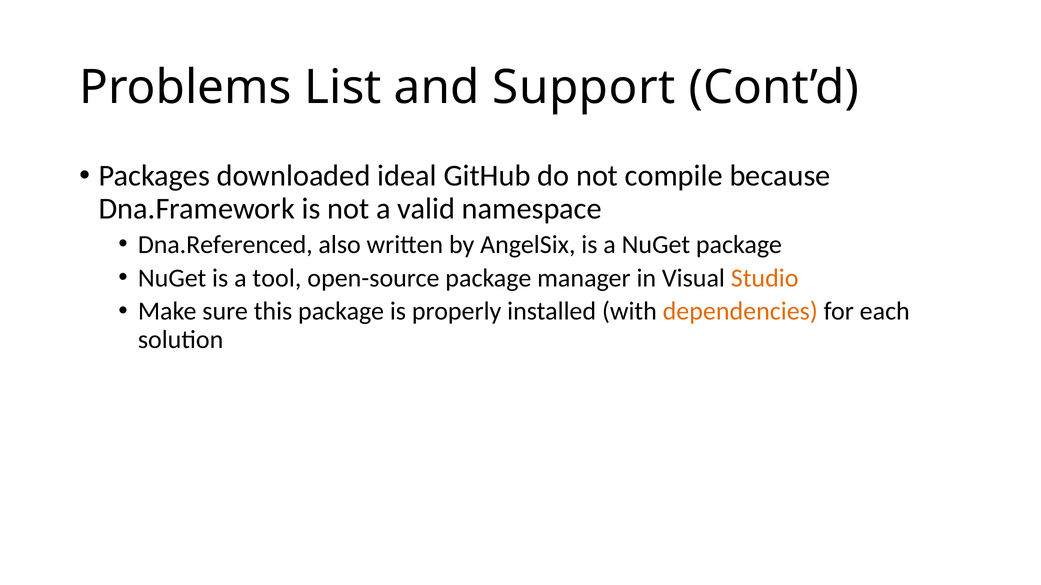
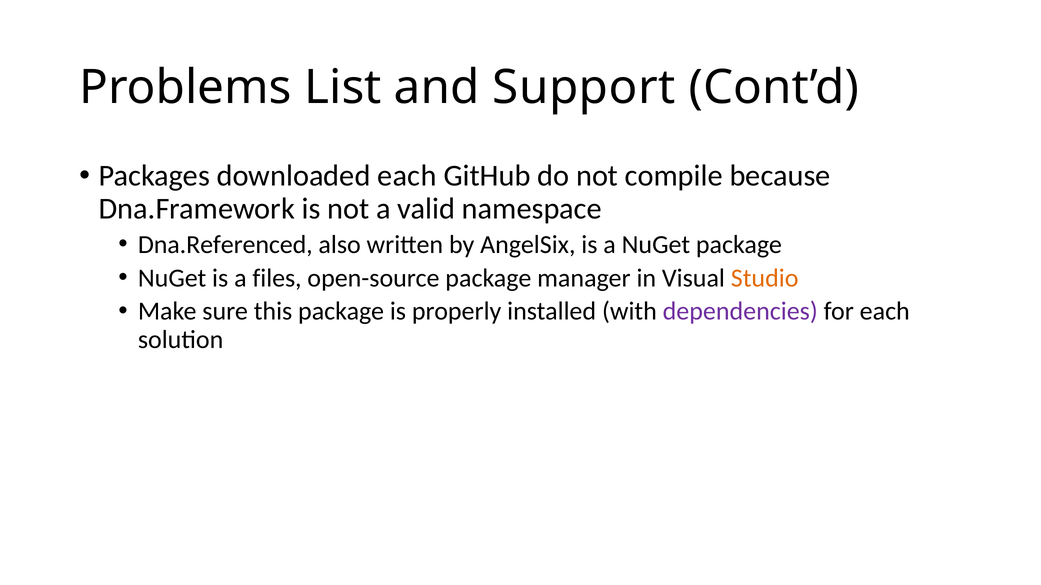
downloaded ideal: ideal -> each (407, 176)
tool: tool -> files (277, 278)
dependencies colour: orange -> purple (740, 312)
